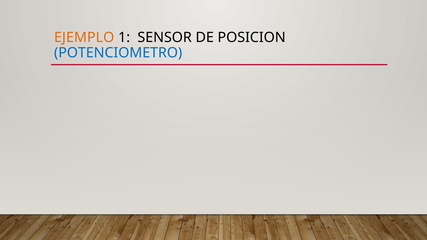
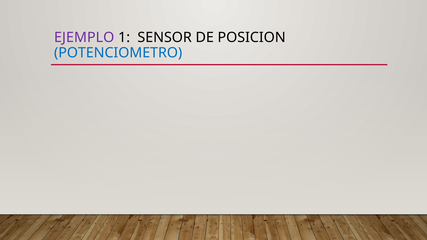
EJEMPLO colour: orange -> purple (84, 37)
